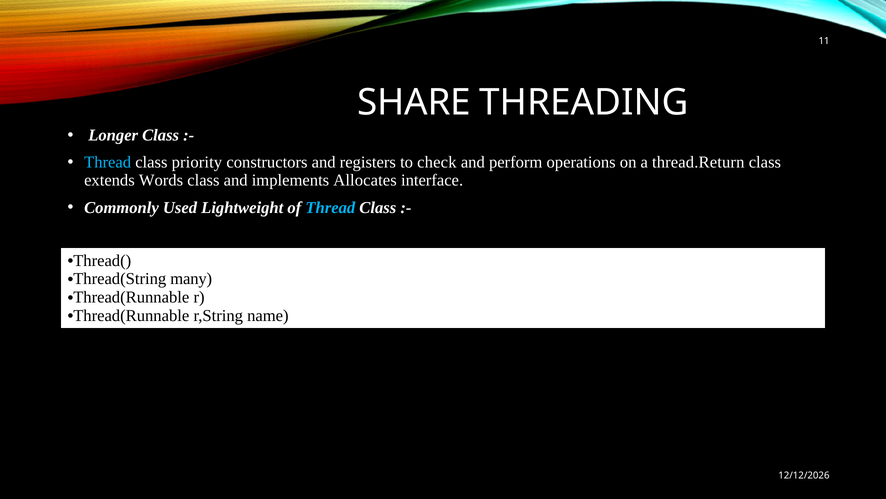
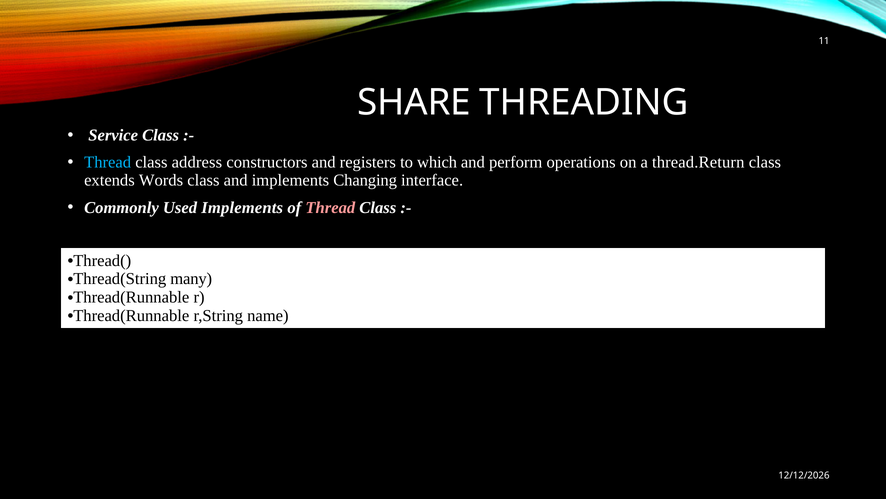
Longer: Longer -> Service (113, 135)
priority: priority -> address (197, 162)
check: check -> which (437, 162)
Allocates: Allocates -> Changing (365, 180)
Used Lightweight: Lightweight -> Implements (242, 207)
Thread colour: light blue -> pink (330, 207)
